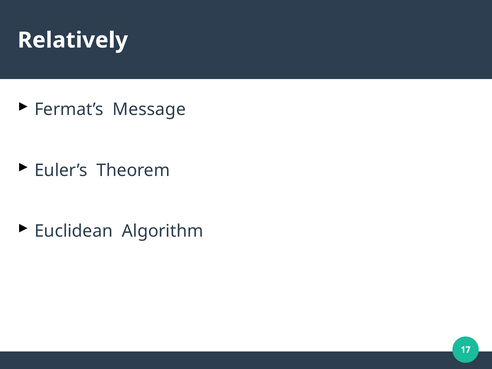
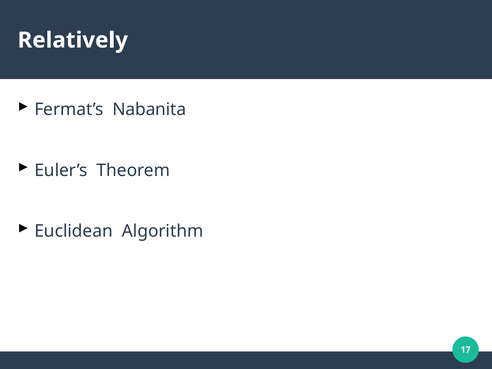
Message: Message -> Nabanita (149, 110)
